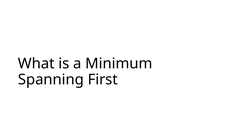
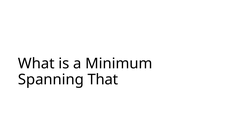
First: First -> That (103, 80)
